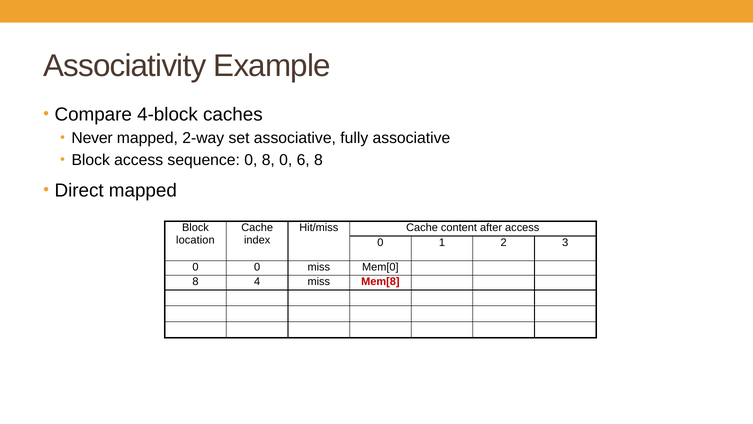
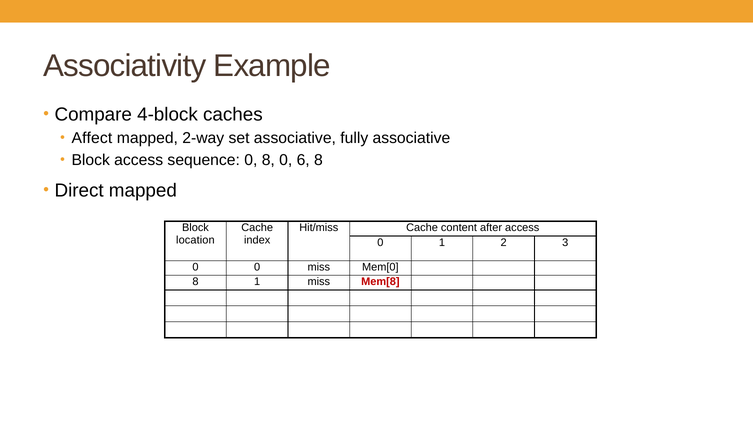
Never: Never -> Affect (92, 138)
8 4: 4 -> 1 (257, 281)
